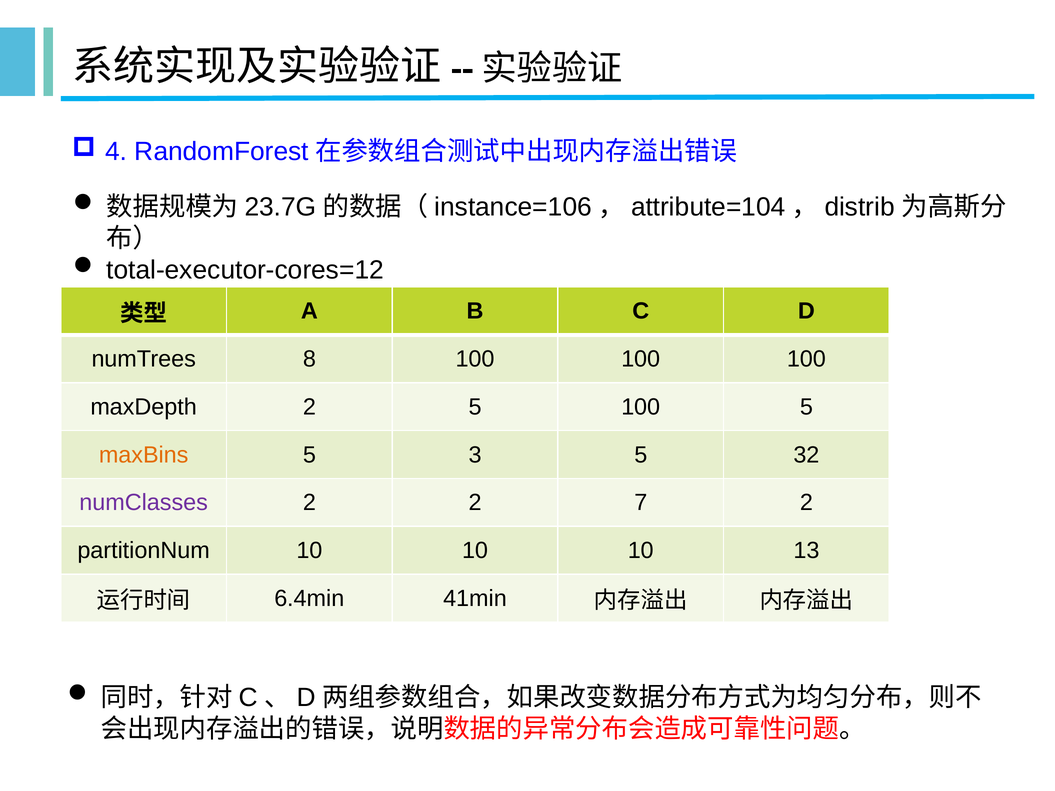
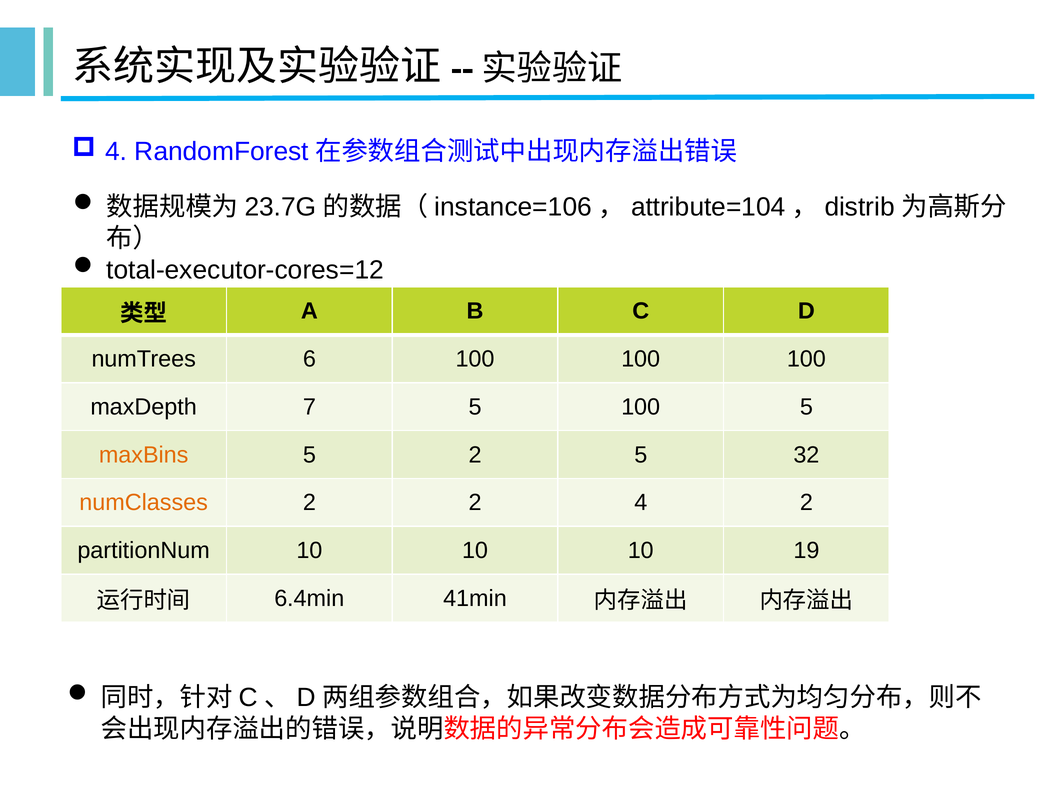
8: 8 -> 6 (309, 359)
maxDepth 2: 2 -> 7 (309, 407)
5 3: 3 -> 2 (475, 455)
numClasses colour: purple -> orange (144, 503)
2 7: 7 -> 4 (641, 503)
13: 13 -> 19 (806, 551)
